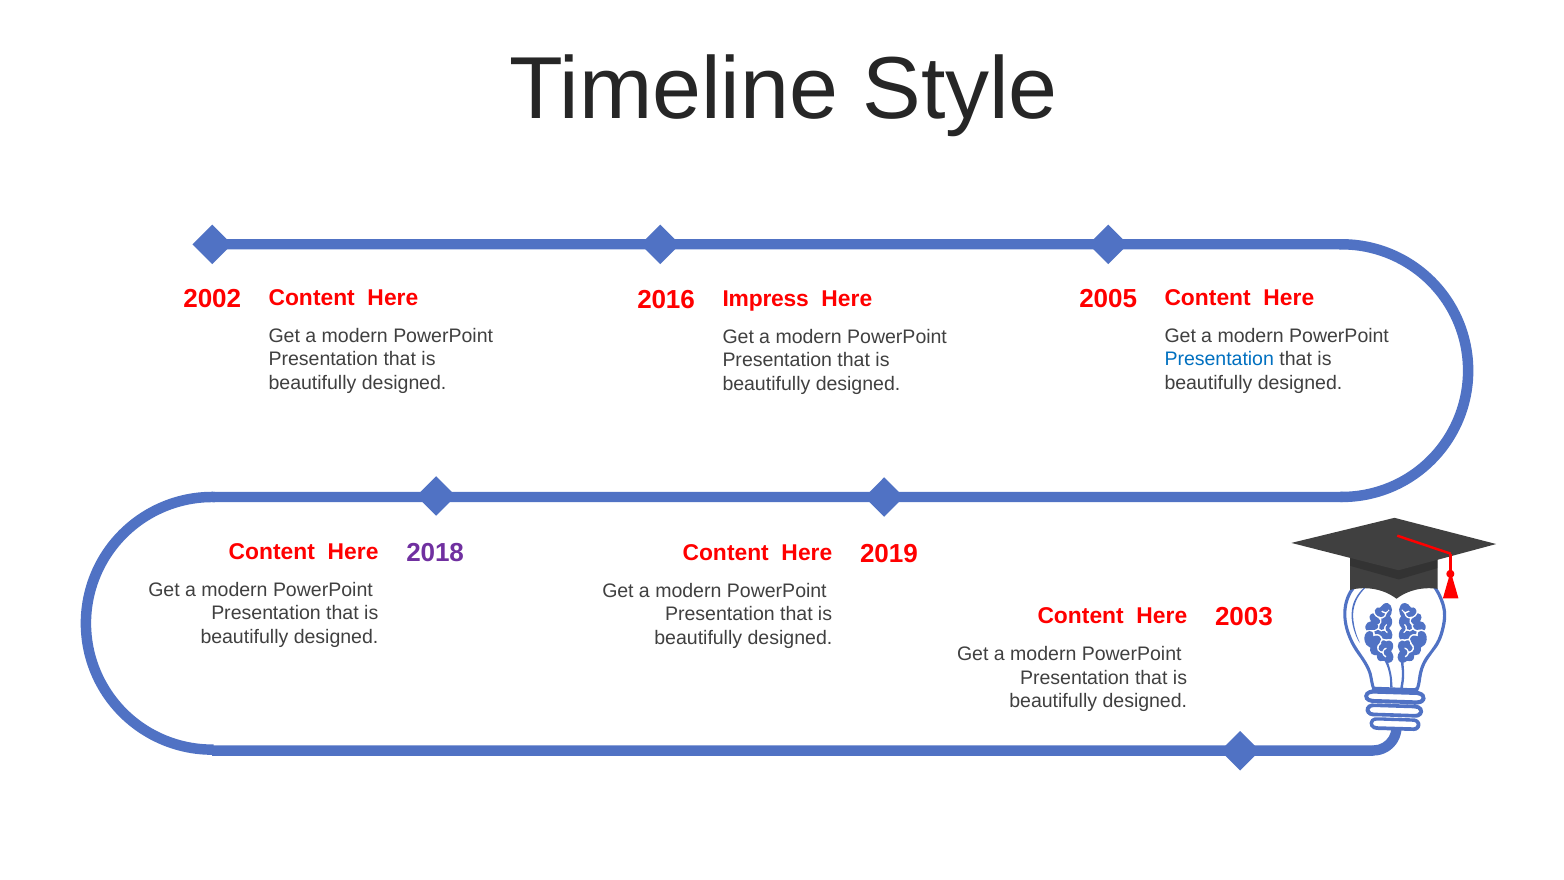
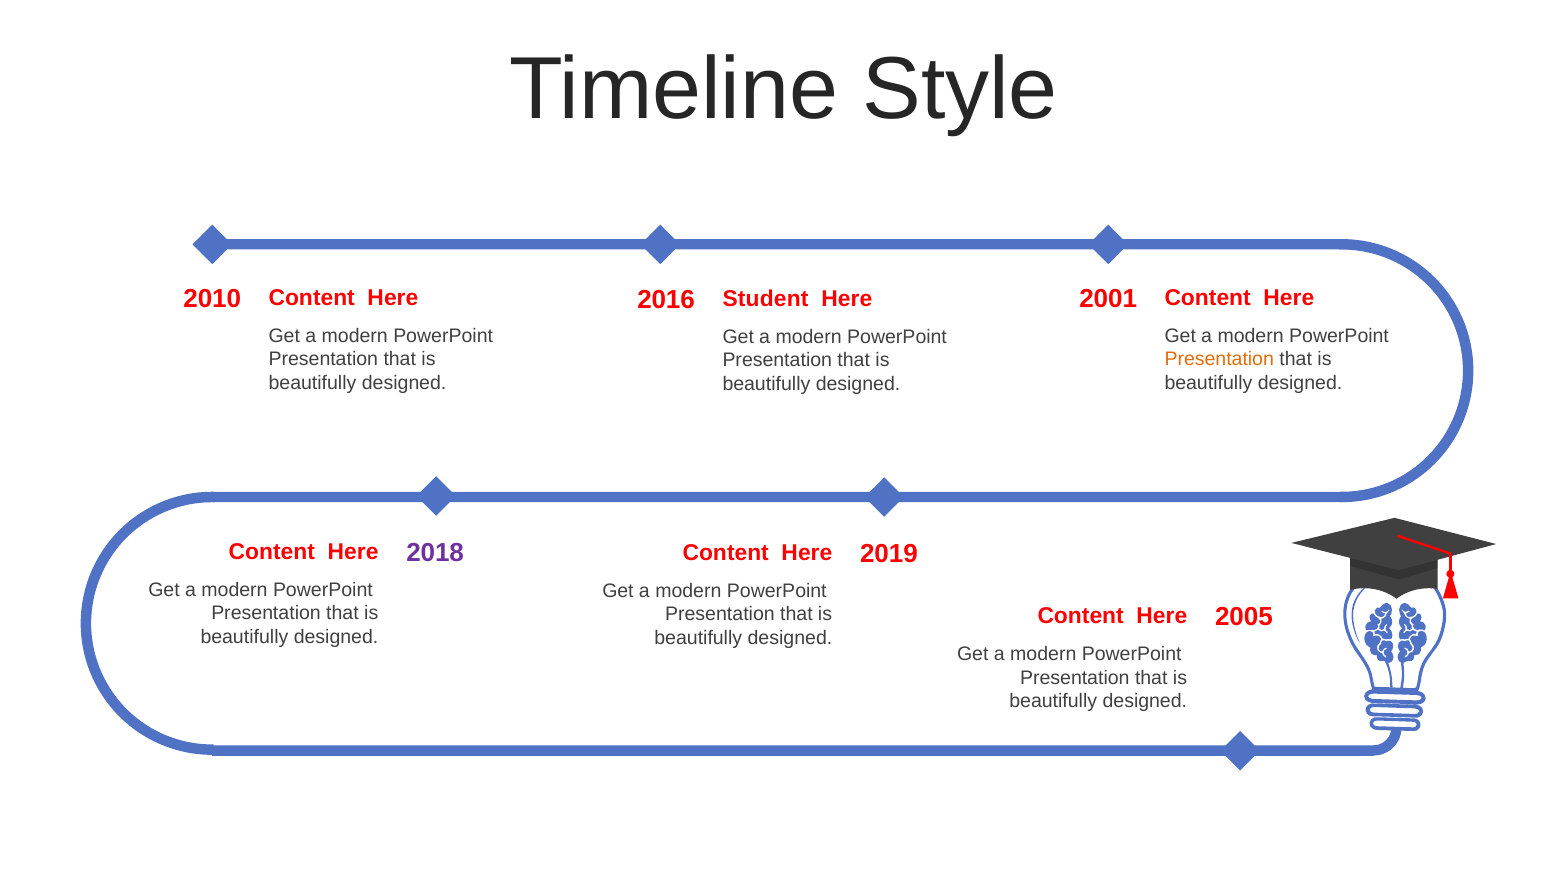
2002: 2002 -> 2010 (212, 299)
2005: 2005 -> 2001 (1108, 299)
Impress: Impress -> Student (766, 299)
Presentation colour: blue -> orange (1219, 359)
2003: 2003 -> 2005 (1244, 617)
